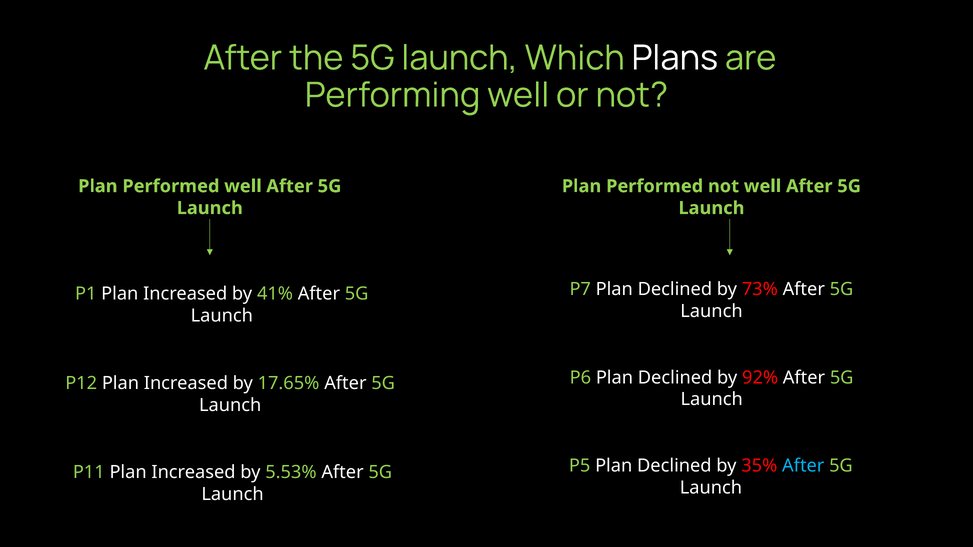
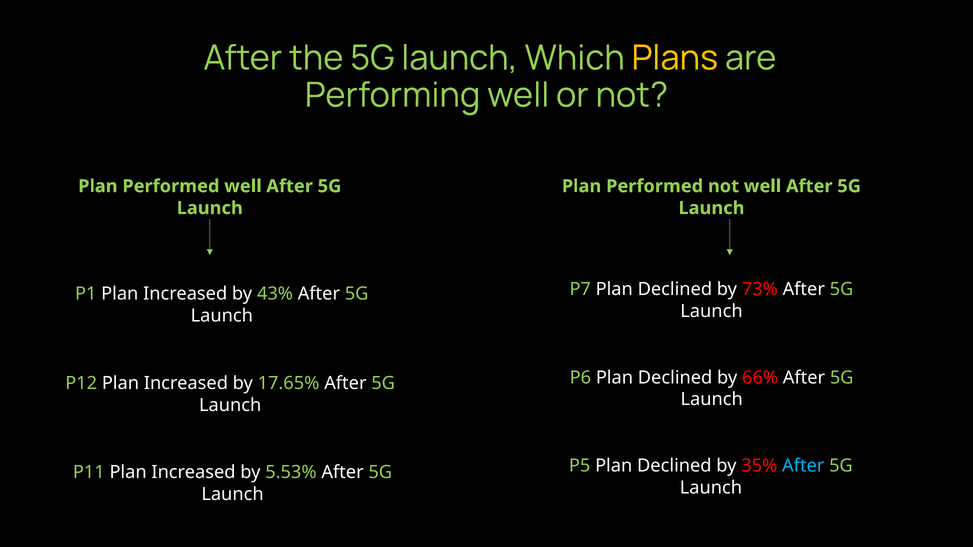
Plans colour: white -> yellow (675, 58)
41%: 41% -> 43% (275, 294)
92%: 92% -> 66% (760, 378)
